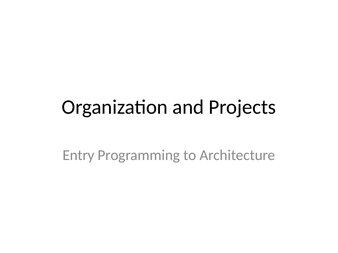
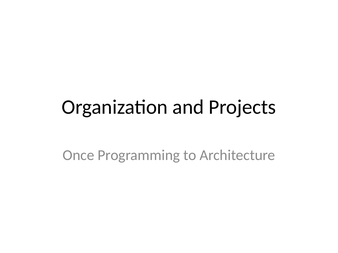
Entry: Entry -> Once (78, 155)
